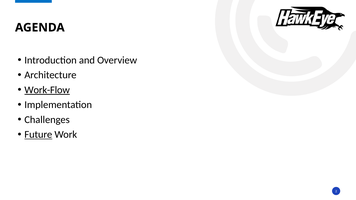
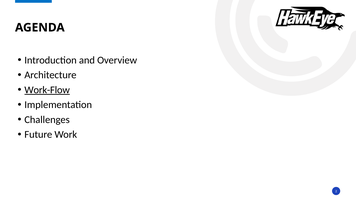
Future underline: present -> none (38, 135)
